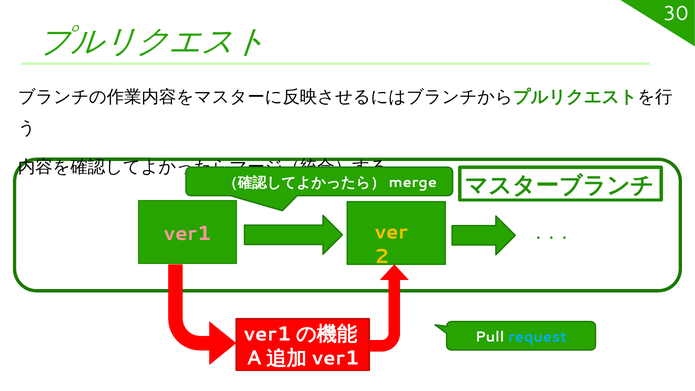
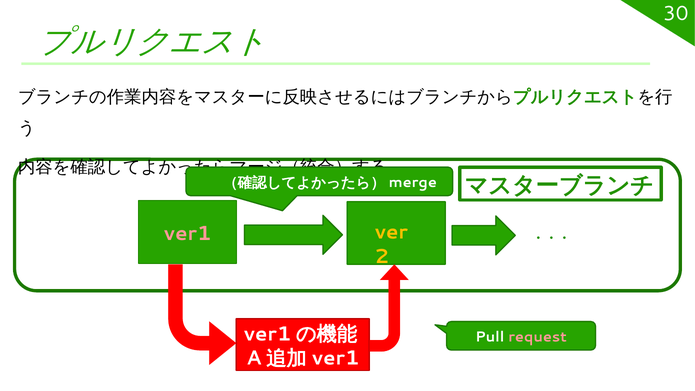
request colour: light blue -> pink (538, 337)
